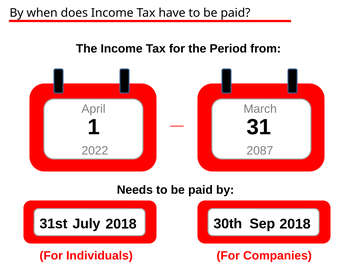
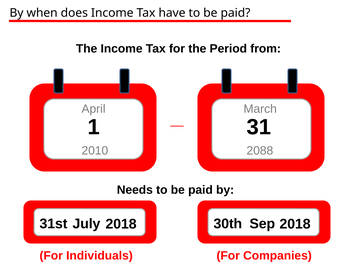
2022: 2022 -> 2010 (95, 151)
2087: 2087 -> 2088 (260, 151)
